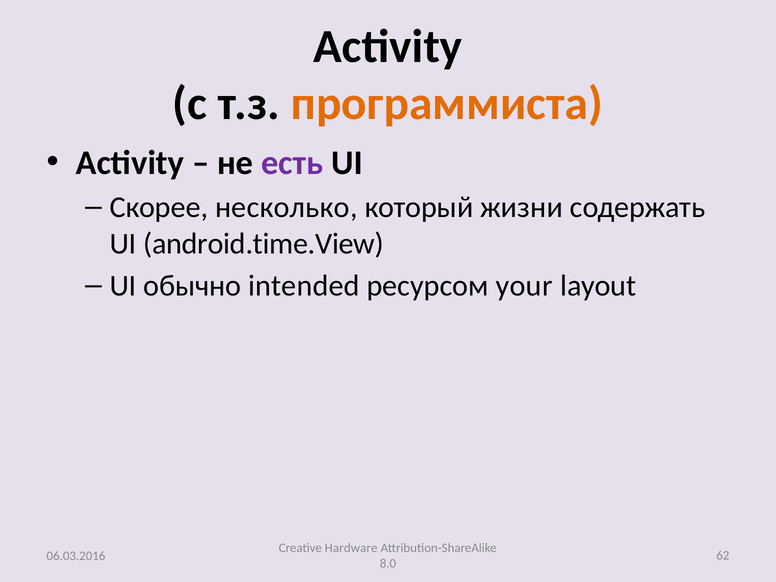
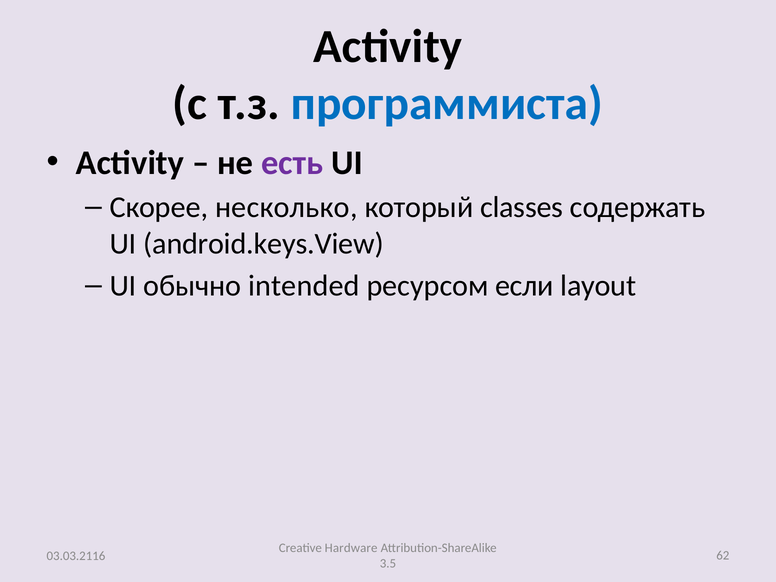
программиста colour: orange -> blue (447, 104)
жизни: жизни -> classes (522, 207)
android.time.View: android.time.View -> android.keys.View (263, 244)
your: your -> если (524, 286)
06.03.2016: 06.03.2016 -> 03.03.2116 (76, 556)
8.0: 8.0 -> 3.5 (388, 564)
